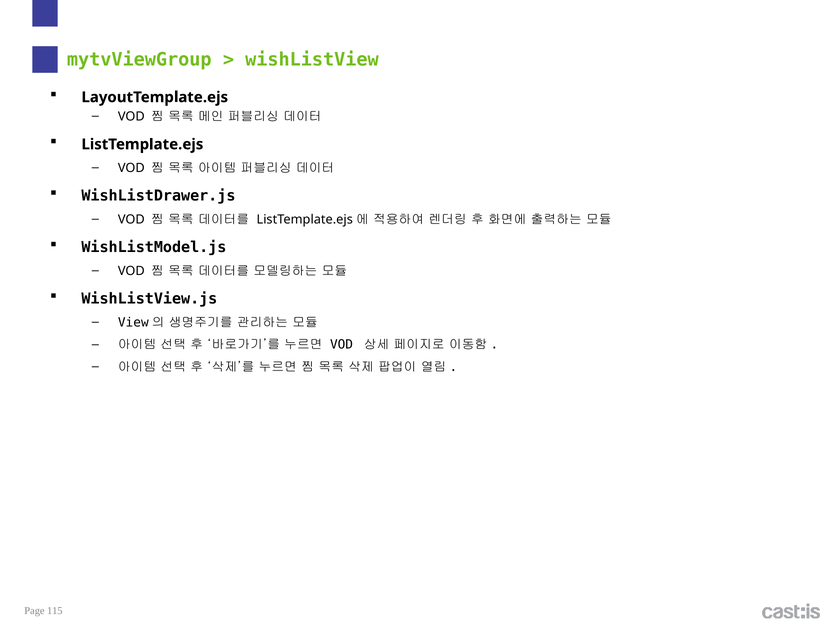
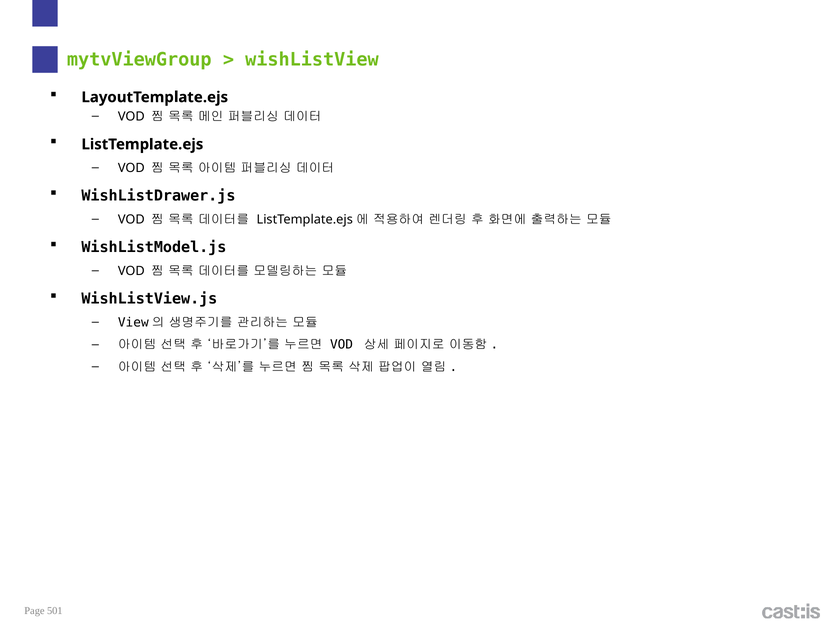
115: 115 -> 501 (55, 611)
